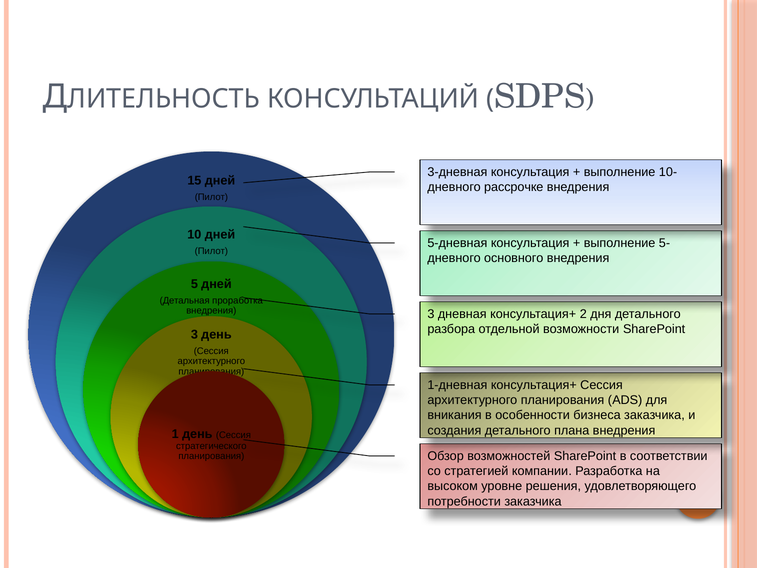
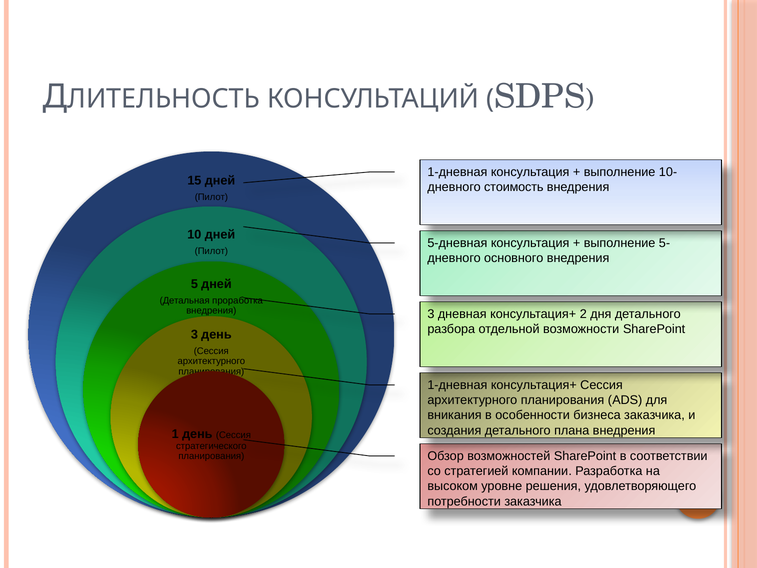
3-дневная: 3-дневная -> 1-дневная (457, 172)
рассрочке: рассрочке -> стоимость (514, 187)
